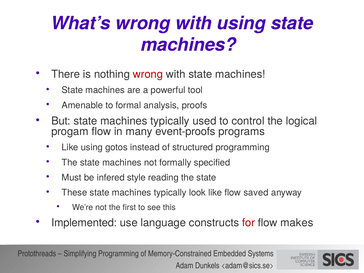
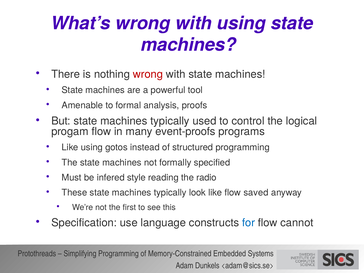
reading the state: state -> radio (206, 178)
Implemented: Implemented -> Specification (84, 223)
for colour: red -> blue (249, 223)
makes: makes -> cannot (297, 223)
